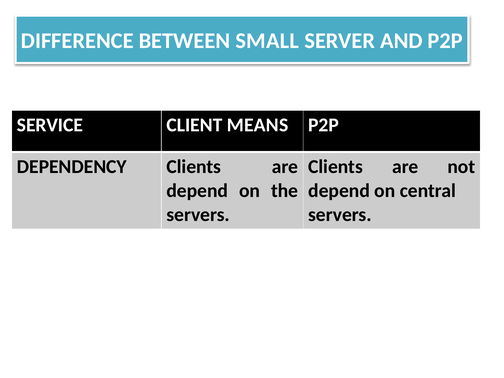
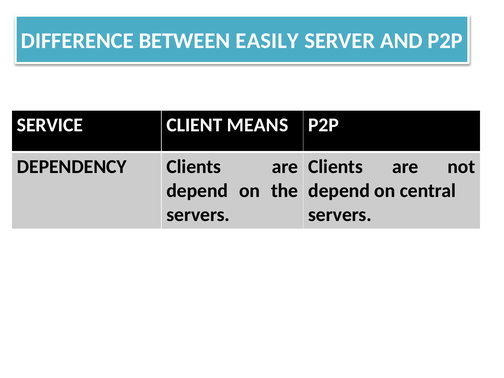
SMALL: SMALL -> EASILY (267, 41)
